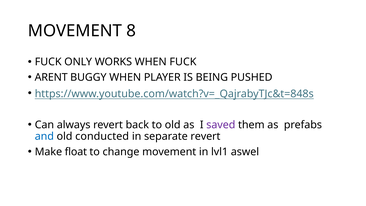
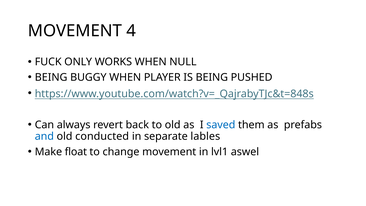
8: 8 -> 4 (131, 31)
WHEN FUCK: FUCK -> NULL (183, 62)
ARENT: ARENT -> BEING (51, 77)
saved colour: purple -> blue (221, 125)
separate revert: revert -> lables (205, 136)
